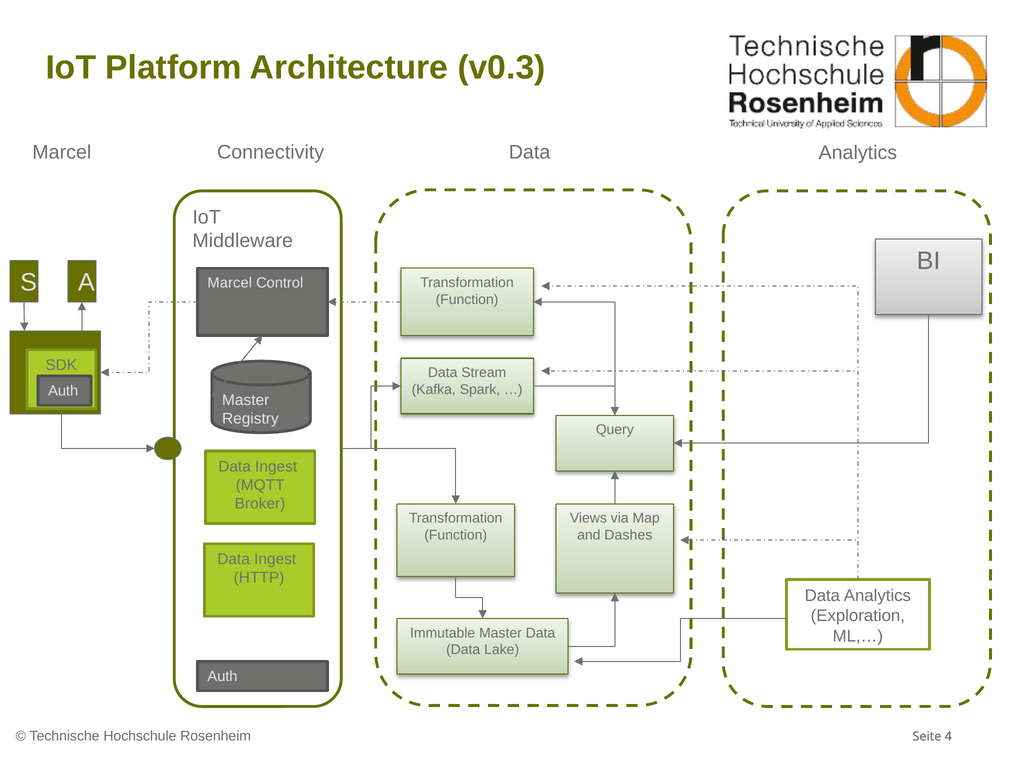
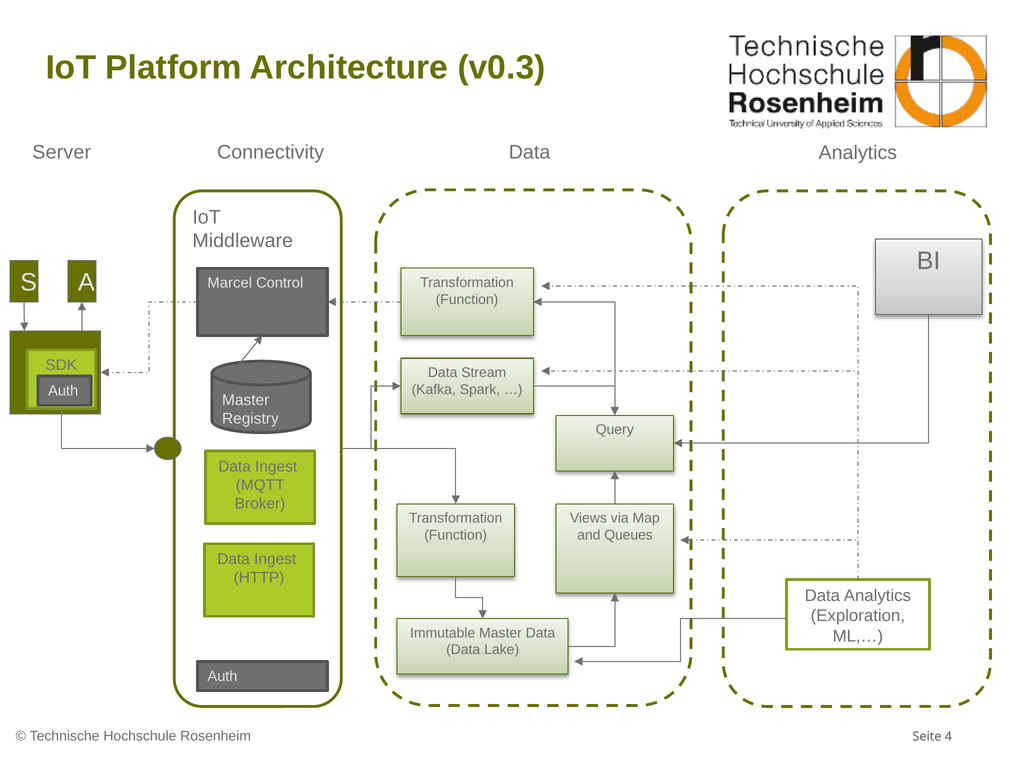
Marcel: Marcel -> Server (62, 152)
Dashes: Dashes -> Queues (629, 535)
